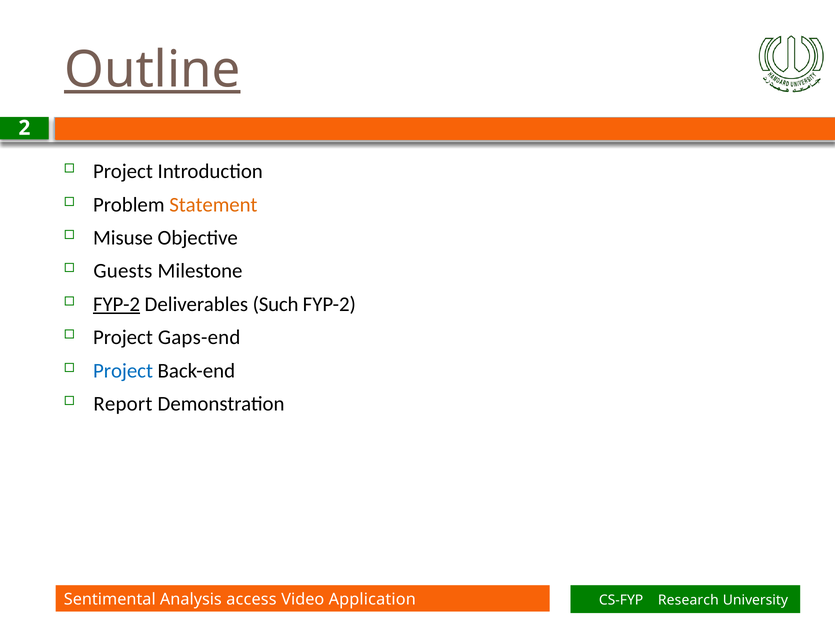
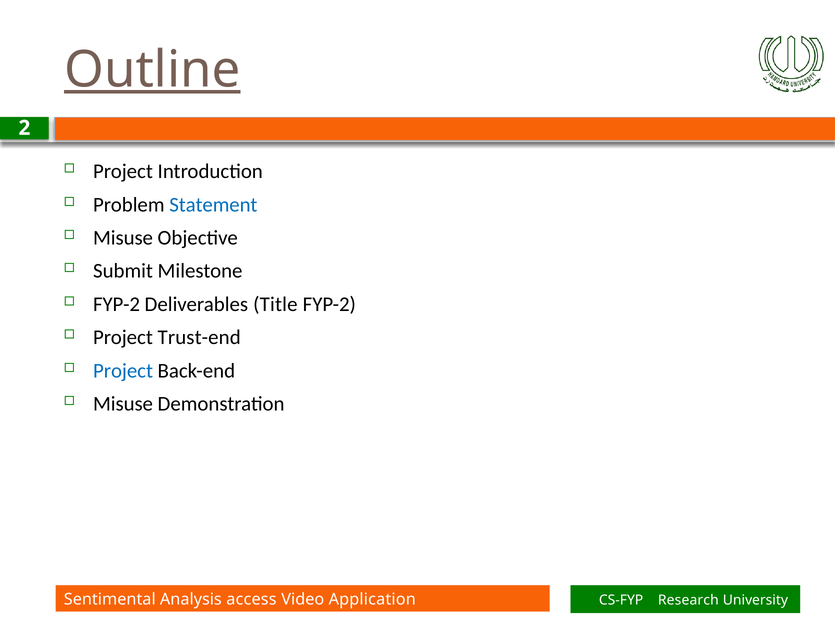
Statement colour: orange -> blue (213, 204)
Guests: Guests -> Submit (123, 271)
FYP-2 underline: present -> none (117, 304)
Such: Such -> Title (275, 304)
Gaps-end: Gaps-end -> Trust-end (199, 337)
Report: Report -> Misuse (123, 403)
